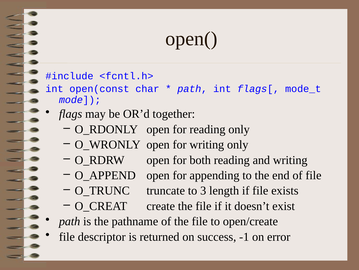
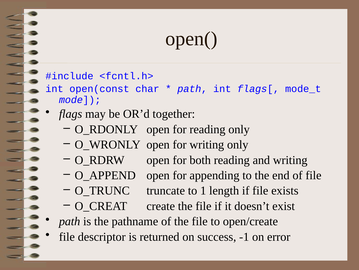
3: 3 -> 1 (203, 190)
